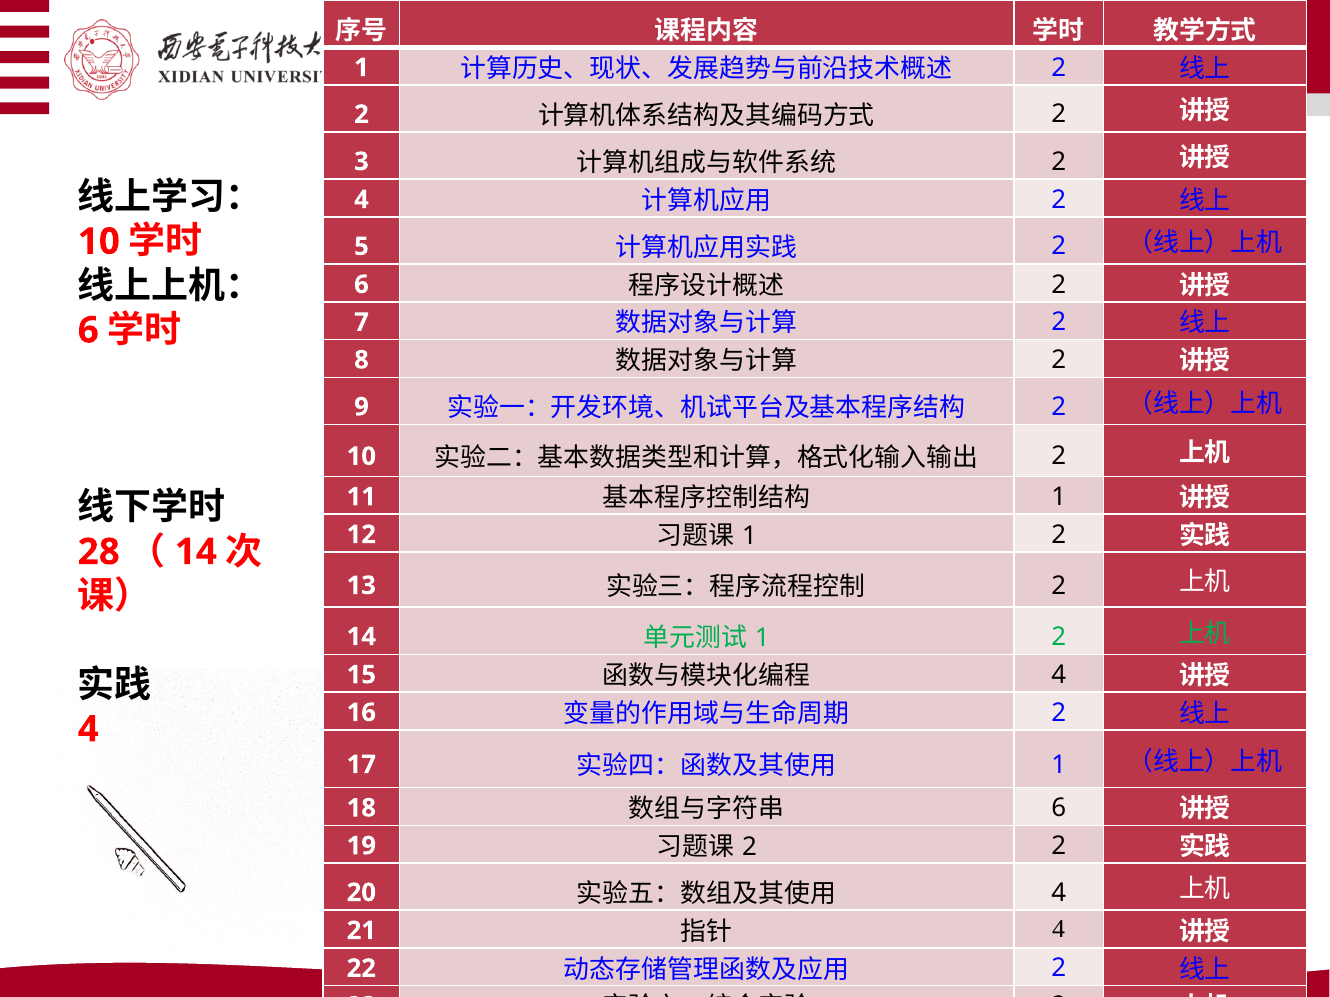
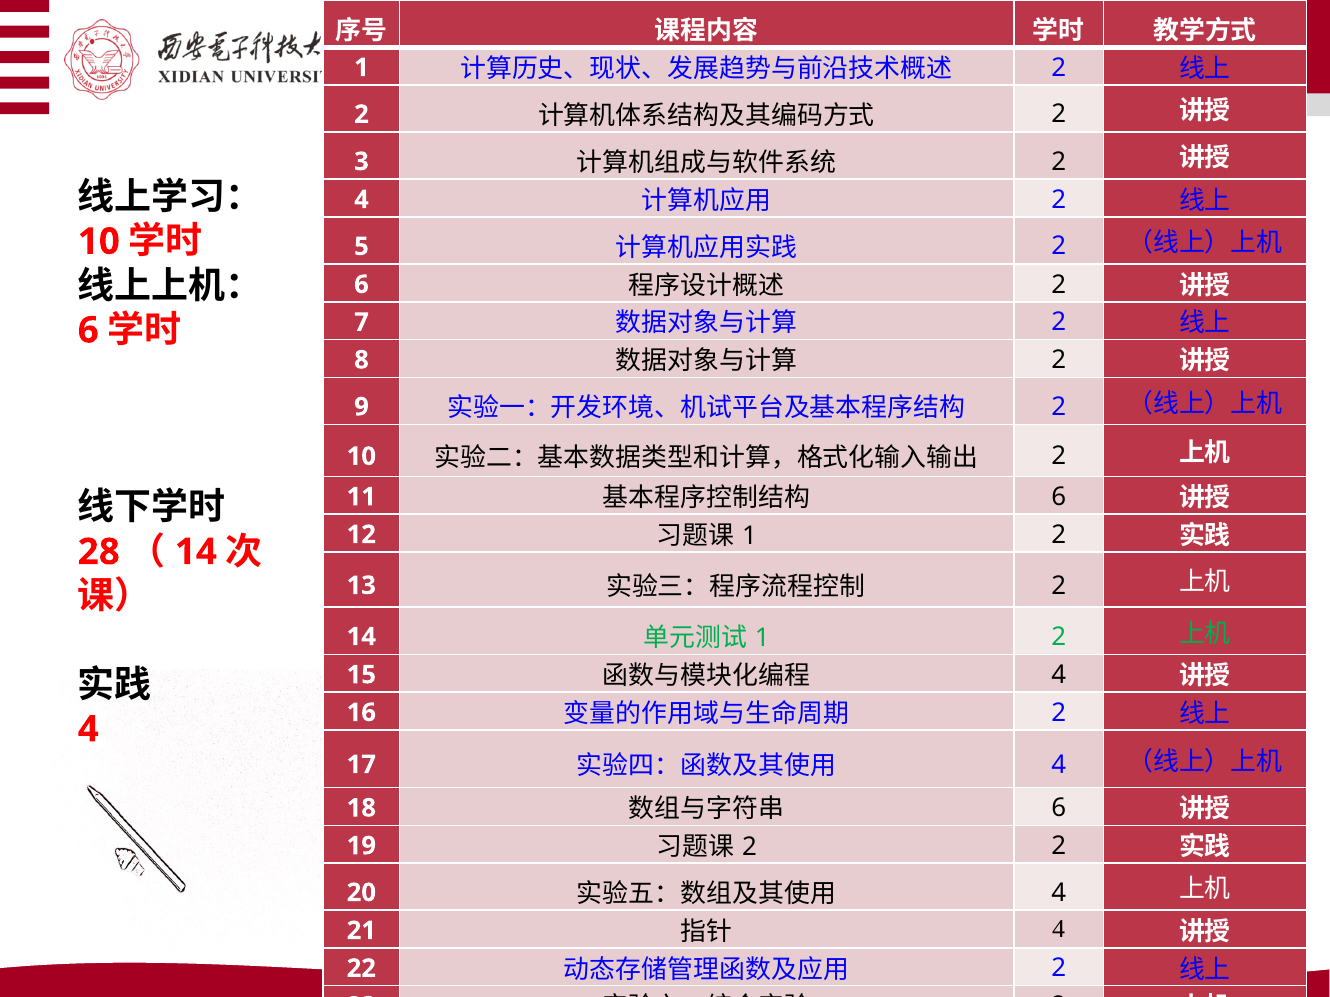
1: 1 -> 6 (1059, 497)
1: 1 -> 4 (1059, 765)
